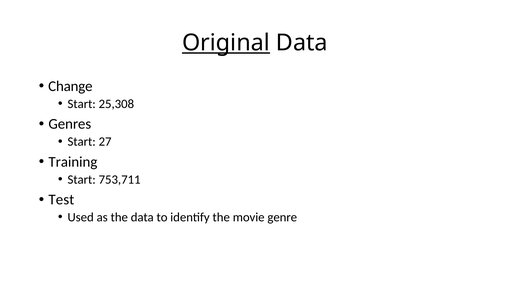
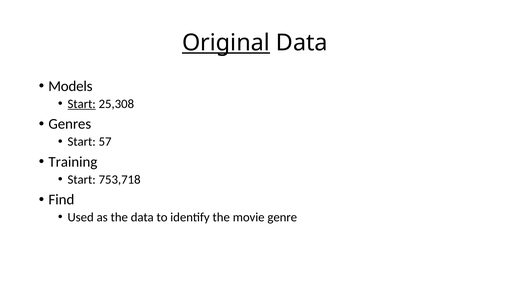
Change: Change -> Models (70, 86)
Start underline: none -> present (82, 104)
27: 27 -> 57 (105, 142)
753,711: 753,711 -> 753,718 (120, 179)
Test: Test -> Find (61, 200)
